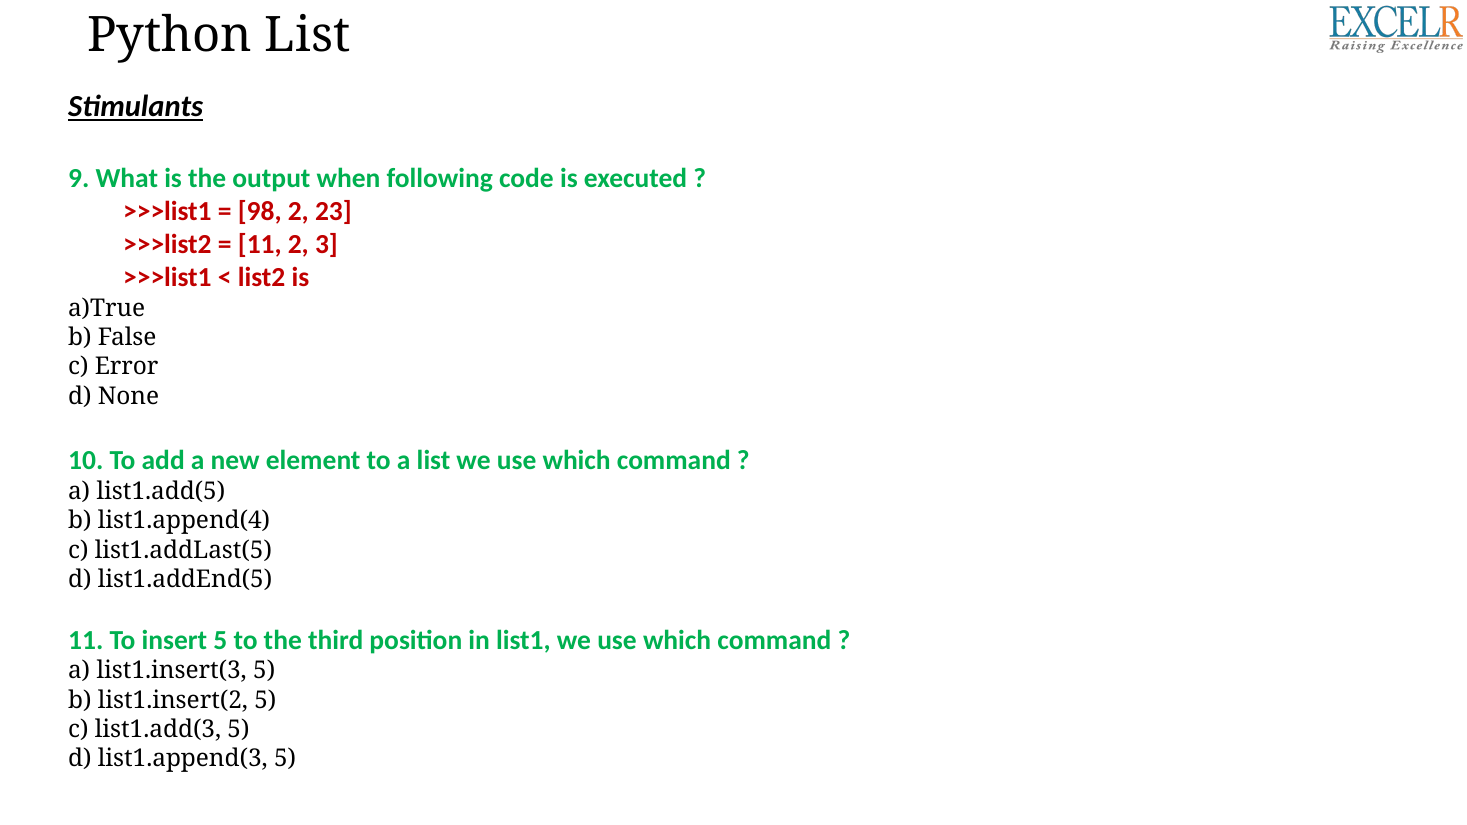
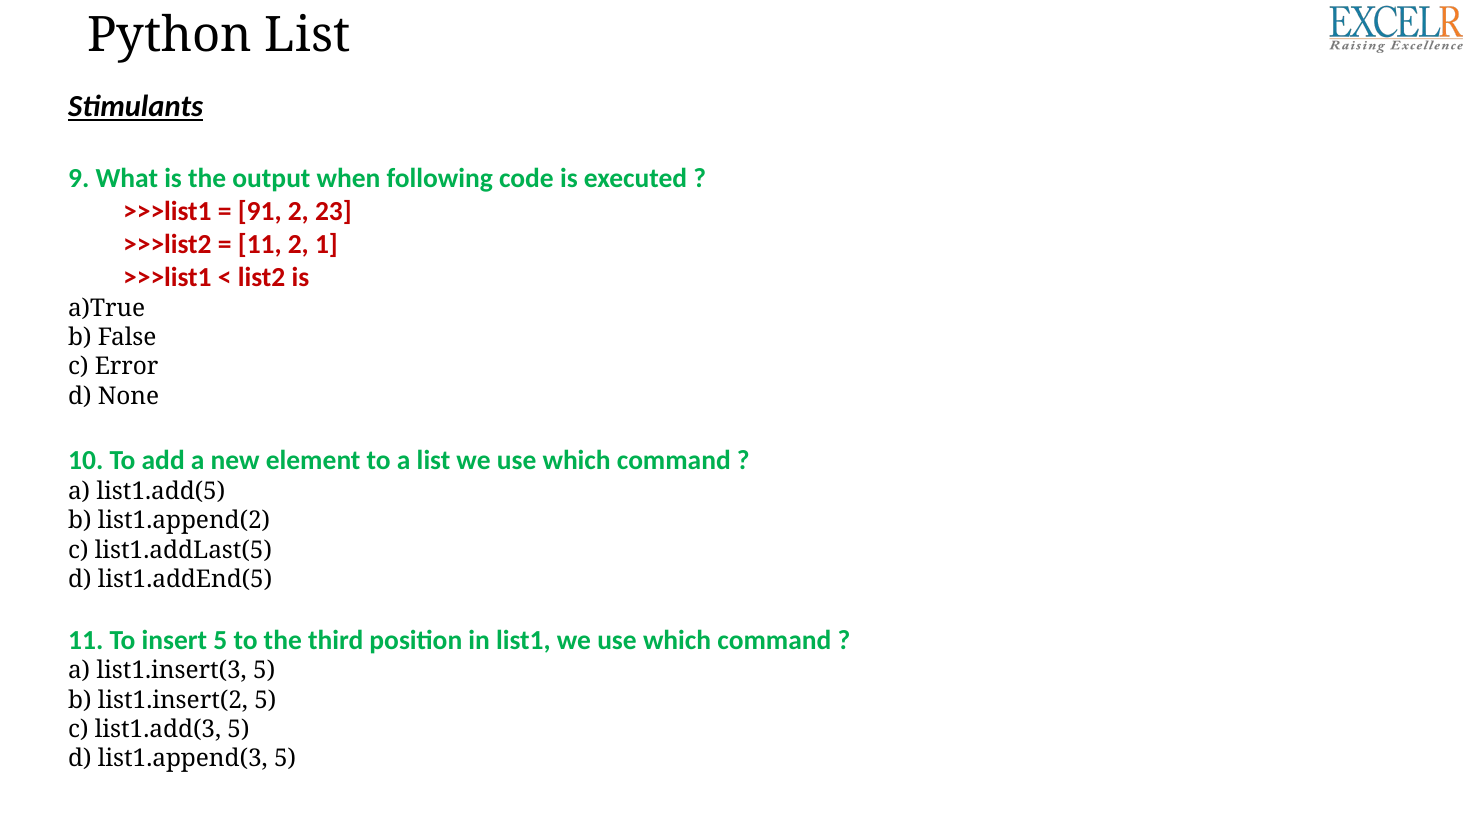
98: 98 -> 91 (260, 211)
3: 3 -> 1 (326, 244)
list1.append(4: list1.append(4 -> list1.append(2 (184, 521)
